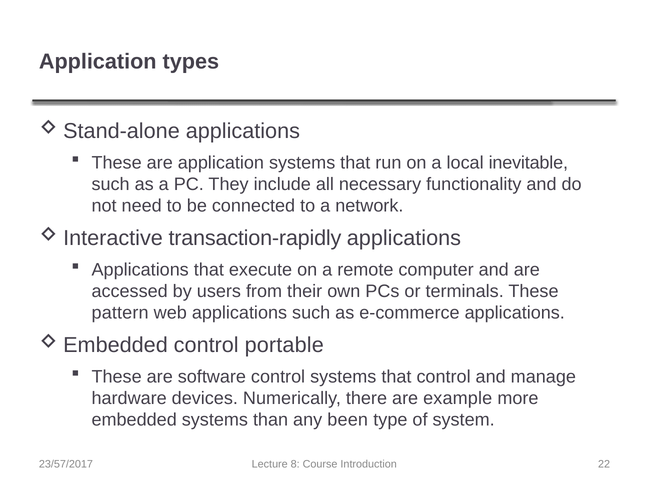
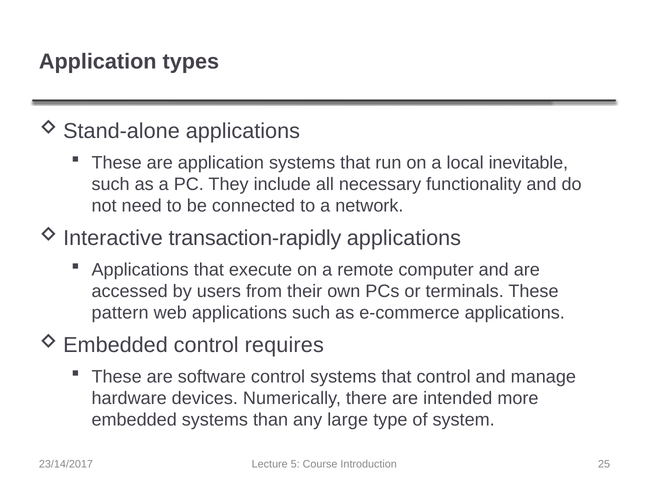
portable: portable -> requires (284, 346)
example: example -> intended (458, 399)
been: been -> large (348, 420)
23/57/2017: 23/57/2017 -> 23/14/2017 (66, 465)
8: 8 -> 5 (295, 465)
22: 22 -> 25 (604, 465)
